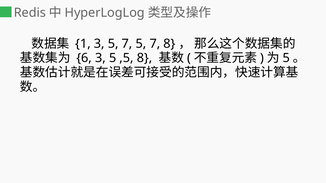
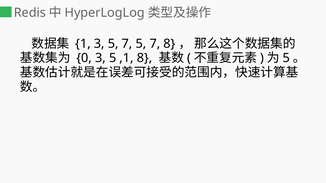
6: 6 -> 0 (84, 58)
,5: ,5 -> ,1 (127, 58)
